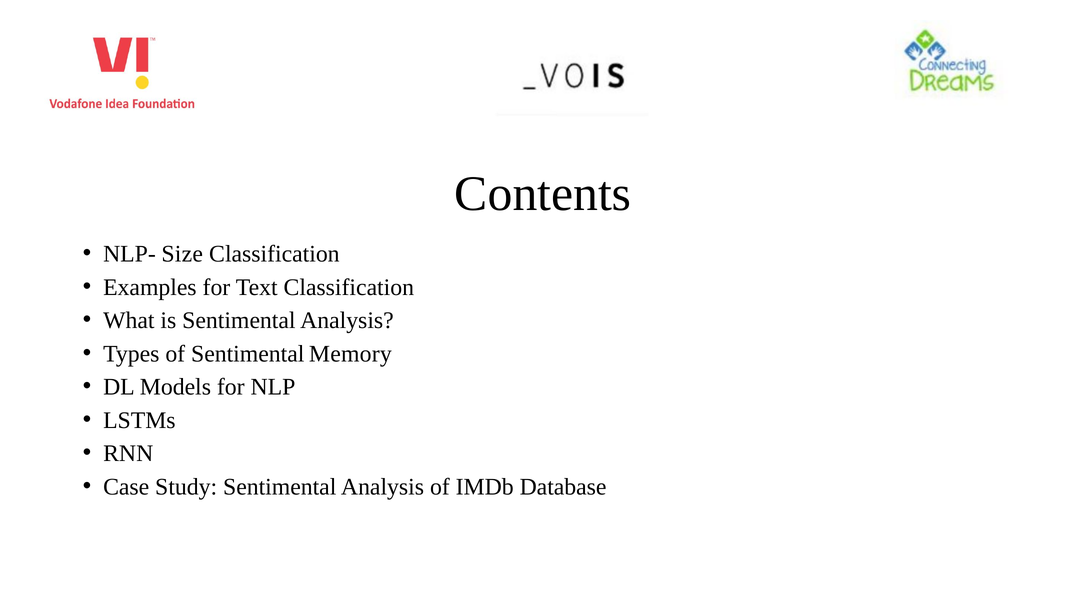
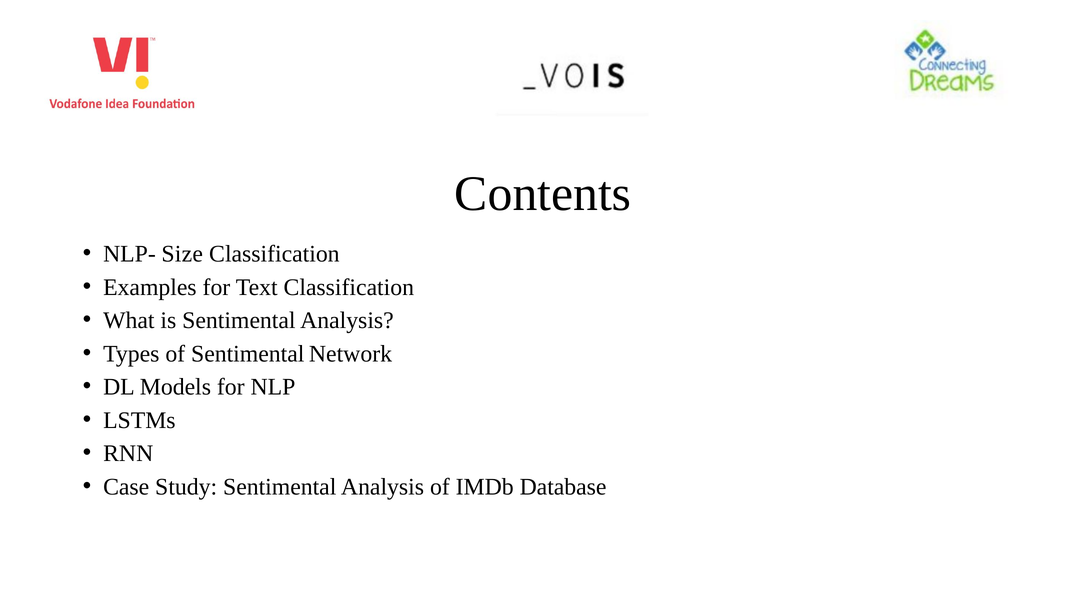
Memory: Memory -> Network (351, 354)
